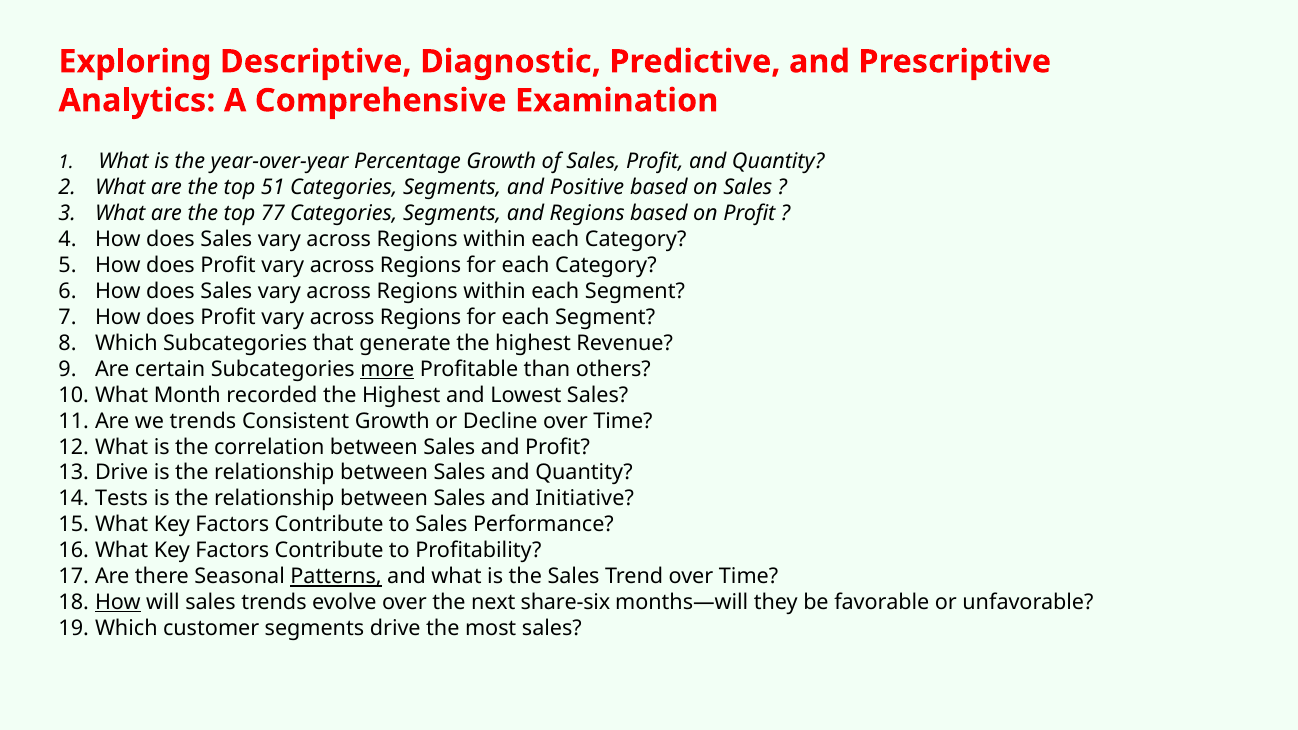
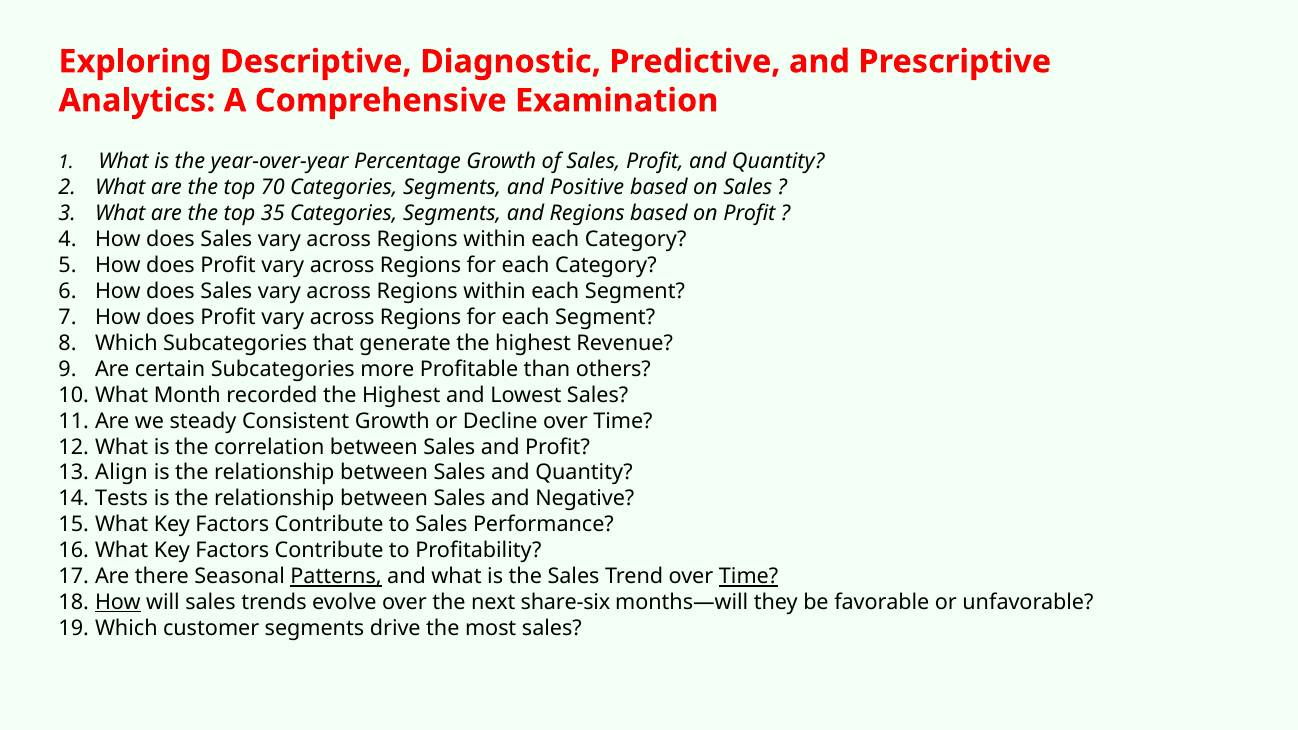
51: 51 -> 70 (273, 187)
77: 77 -> 35 (273, 213)
more underline: present -> none (387, 369)
we trends: trends -> steady (203, 421)
Drive: Drive -> Align (121, 473)
Initiative: Initiative -> Negative (585, 499)
Time underline: none -> present (749, 577)
